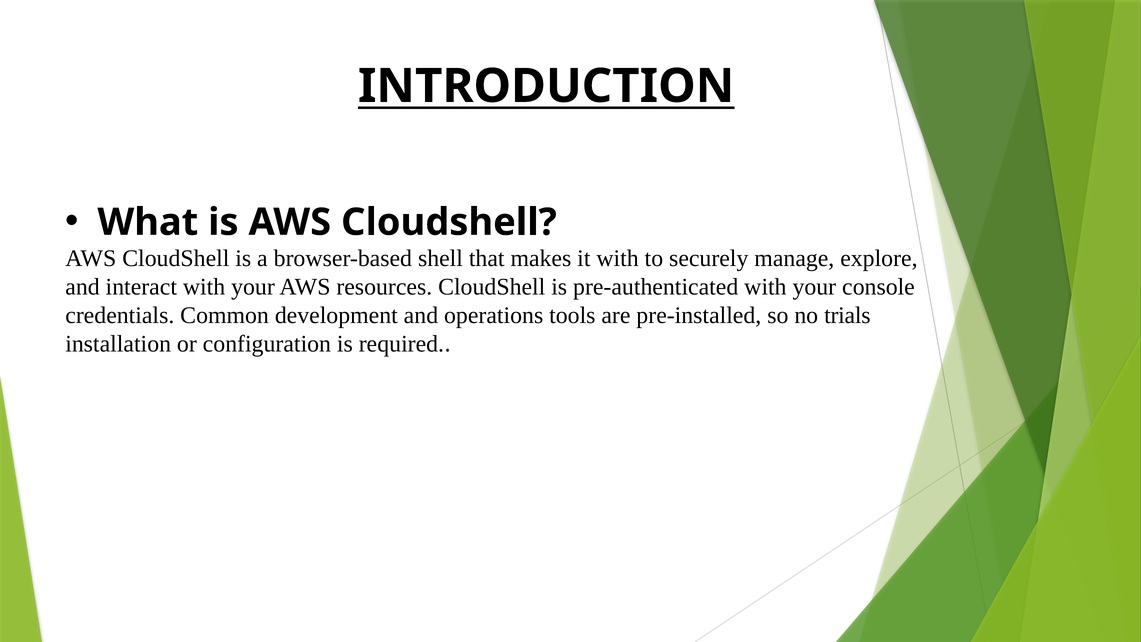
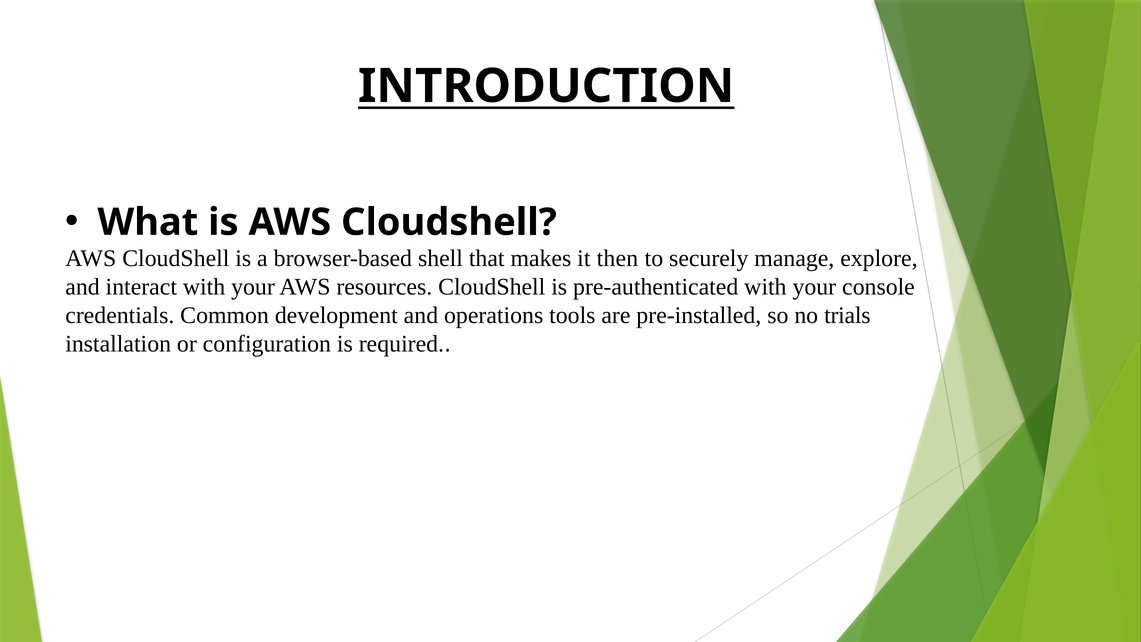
it with: with -> then (617, 258)
